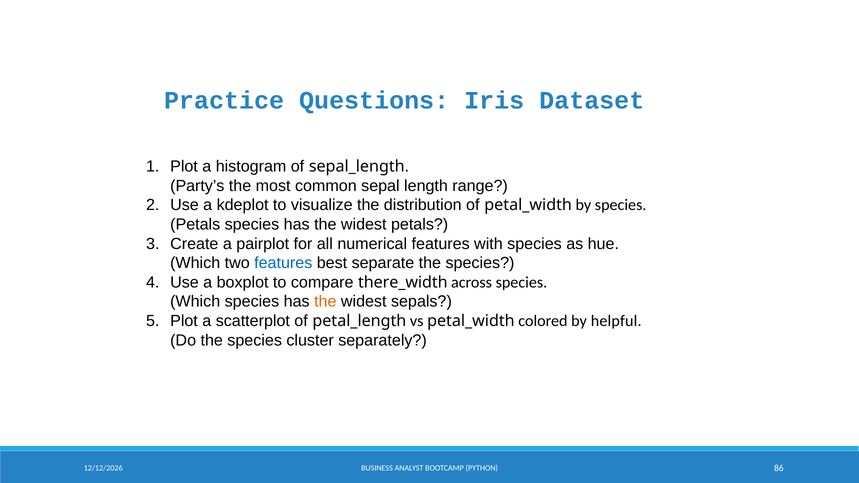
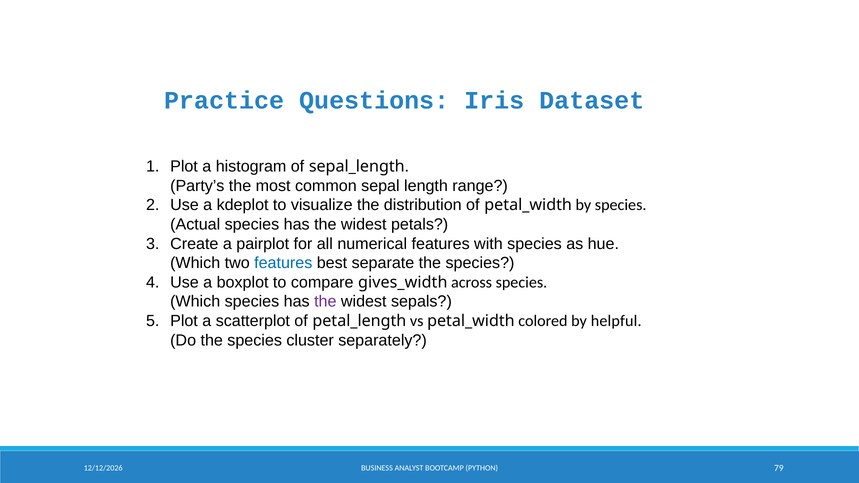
Petals: Petals -> Actual (195, 224)
there_width: there_width -> gives_width (403, 282)
the colour: orange -> purple (325, 302)
86: 86 -> 79 (779, 469)
